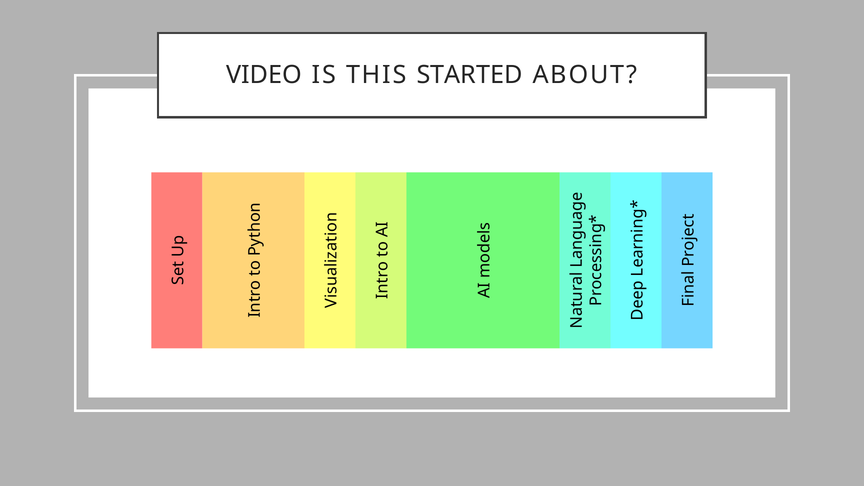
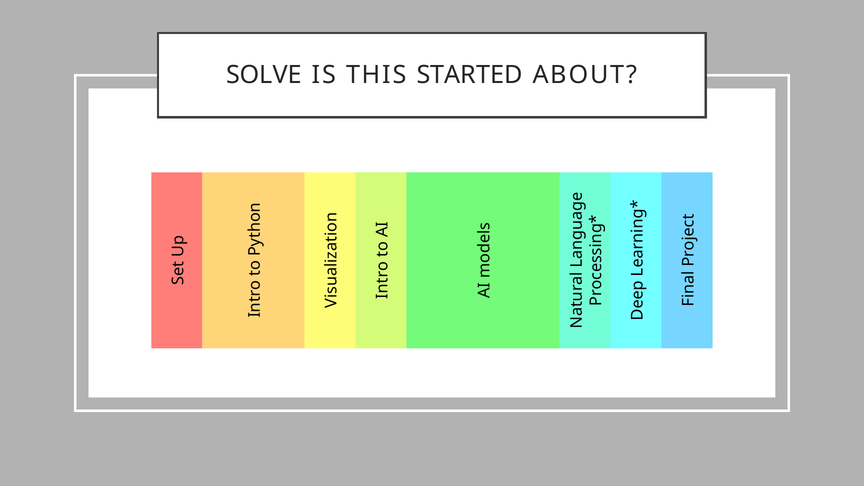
VIDEO: VIDEO -> SOLVE (264, 75)
